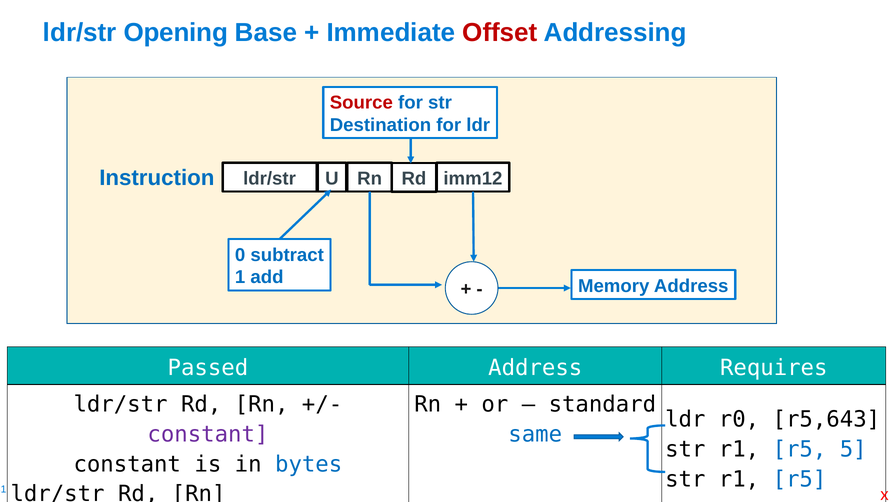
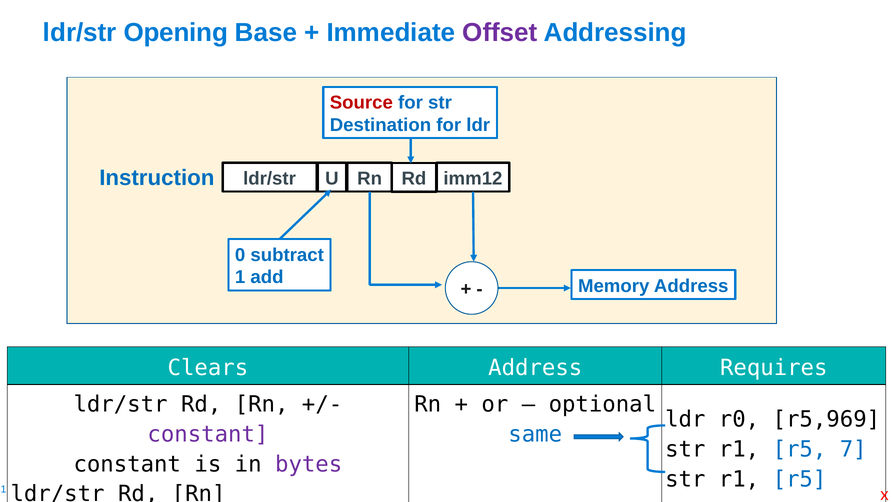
Offset colour: red -> purple (500, 33)
Passed: Passed -> Clears (208, 368)
standard: standard -> optional (602, 405)
r5,643: r5,643 -> r5,969 (826, 420)
5: 5 -> 7 (853, 450)
bytes colour: blue -> purple (309, 465)
